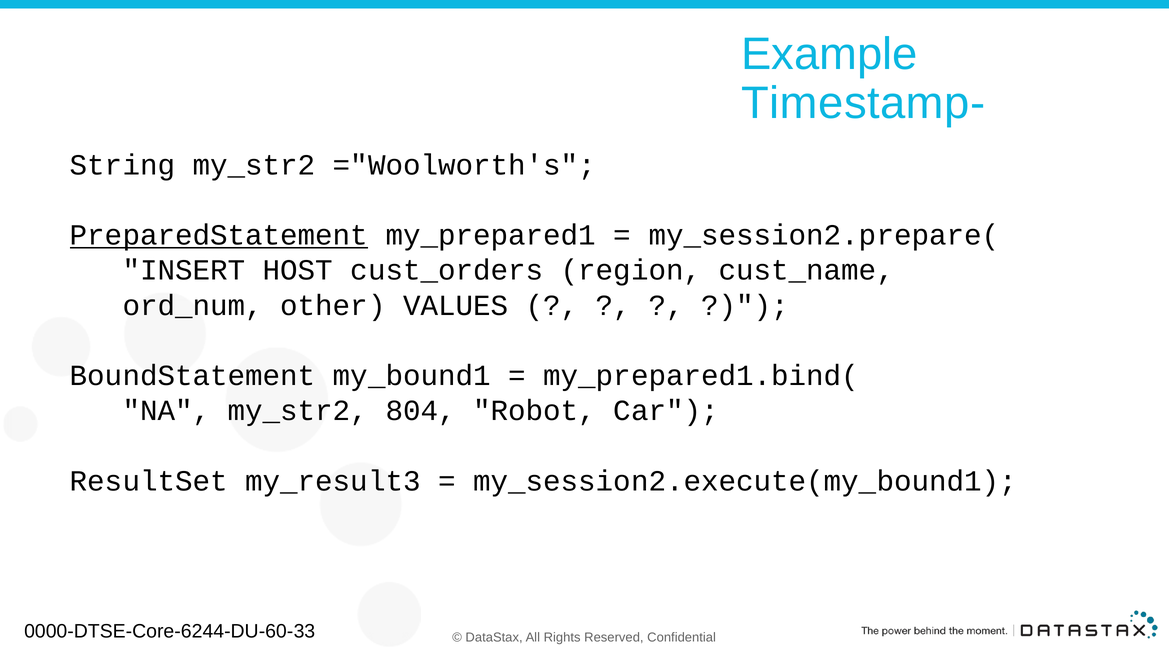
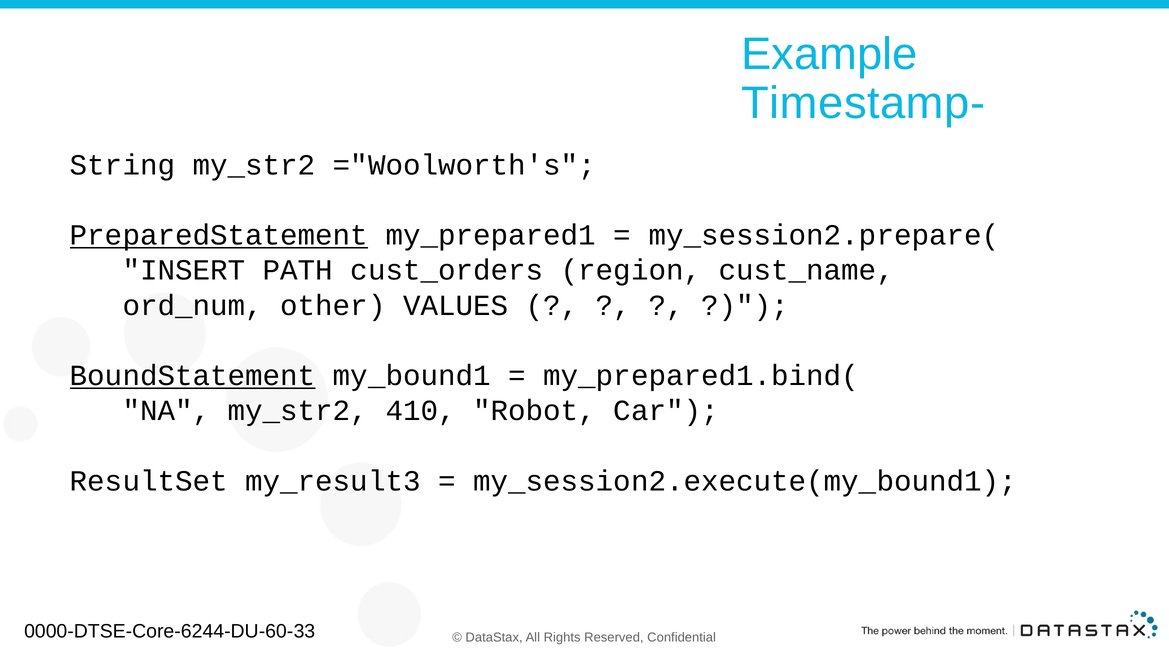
HOST: HOST -> PATH (298, 270)
BoundStatement underline: none -> present (193, 375)
804: 804 -> 410 (421, 410)
